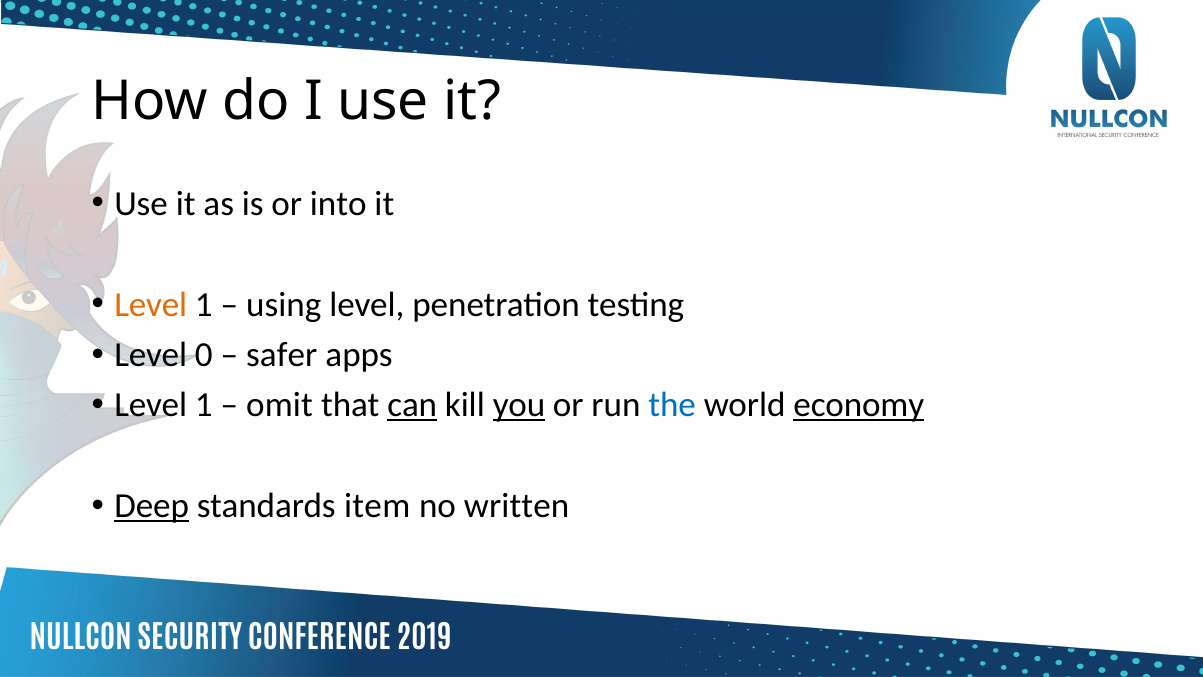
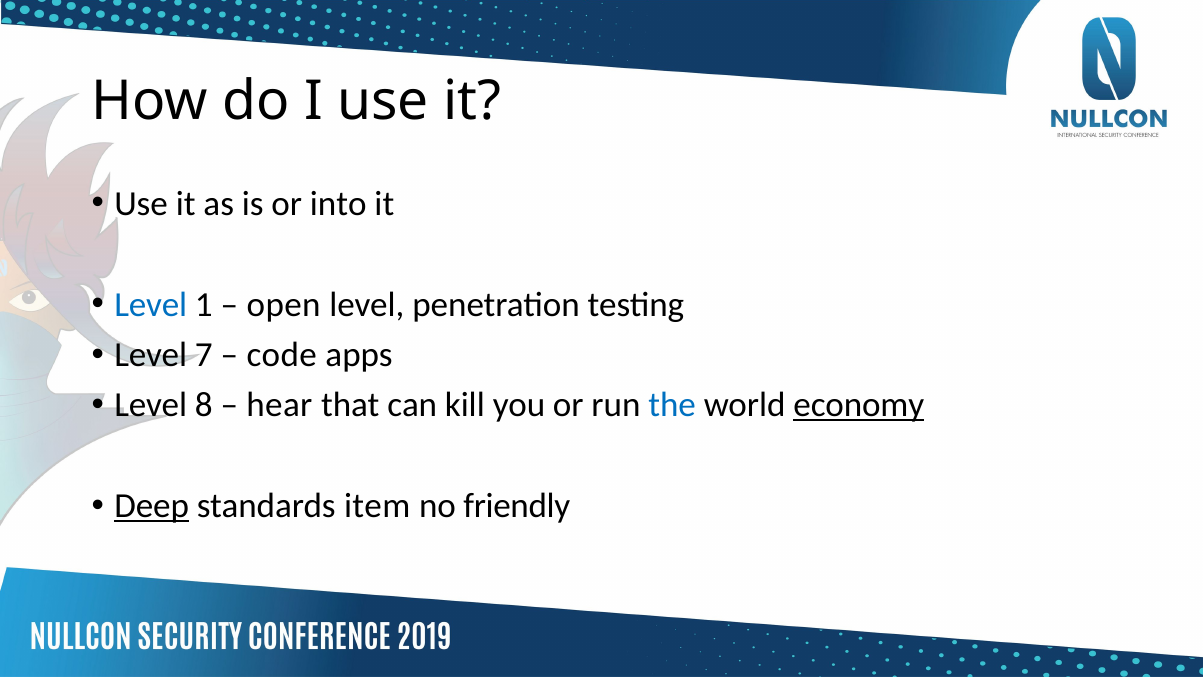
Level colour: orange -> blue (151, 304)
using: using -> open (284, 304)
0: 0 -> 7 (204, 355)
safer: safer -> code (282, 355)
1: 1 -> 8 (204, 405)
omit: omit -> hear (279, 405)
can underline: present -> none (412, 405)
you underline: present -> none (519, 405)
written: written -> friendly (517, 506)
